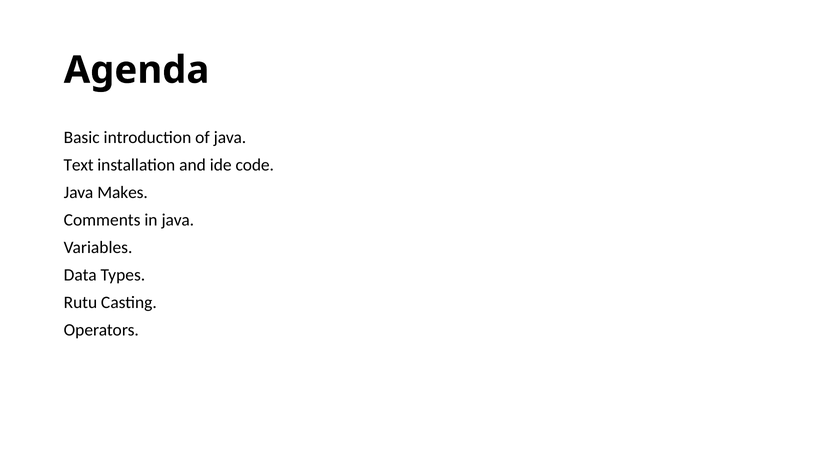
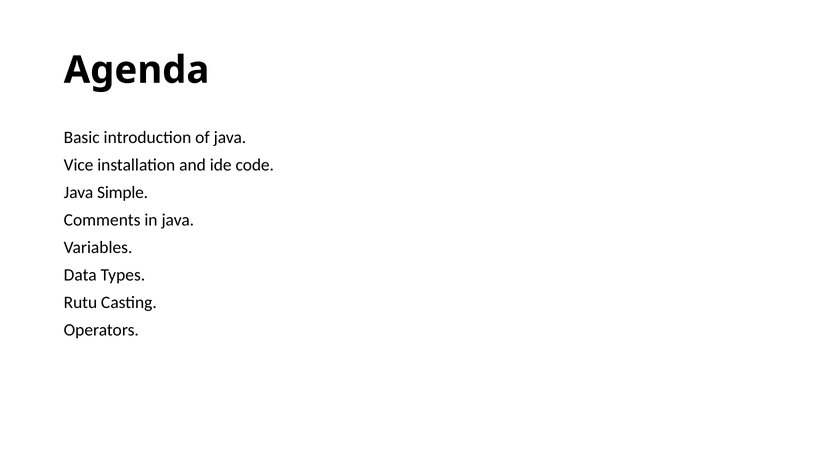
Text: Text -> Vice (79, 165)
Makes: Makes -> Simple (123, 193)
